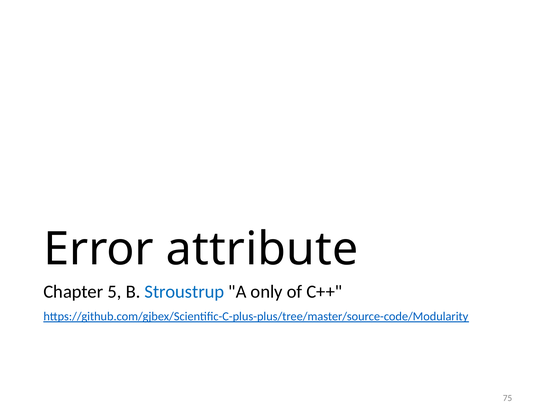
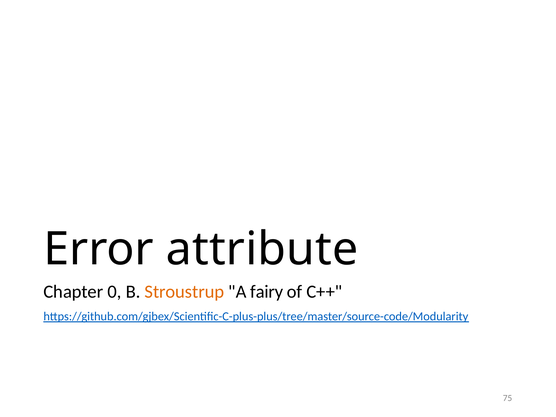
5: 5 -> 0 (114, 292)
Stroustrup colour: blue -> orange (184, 292)
only: only -> fairy (267, 292)
